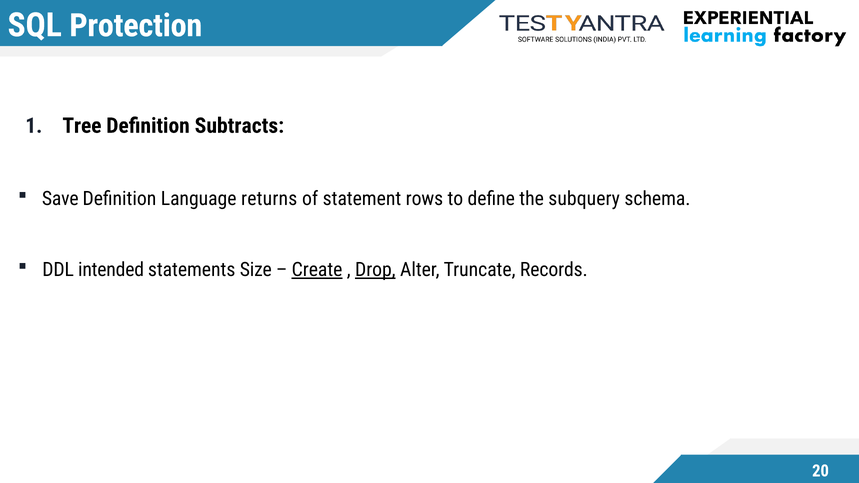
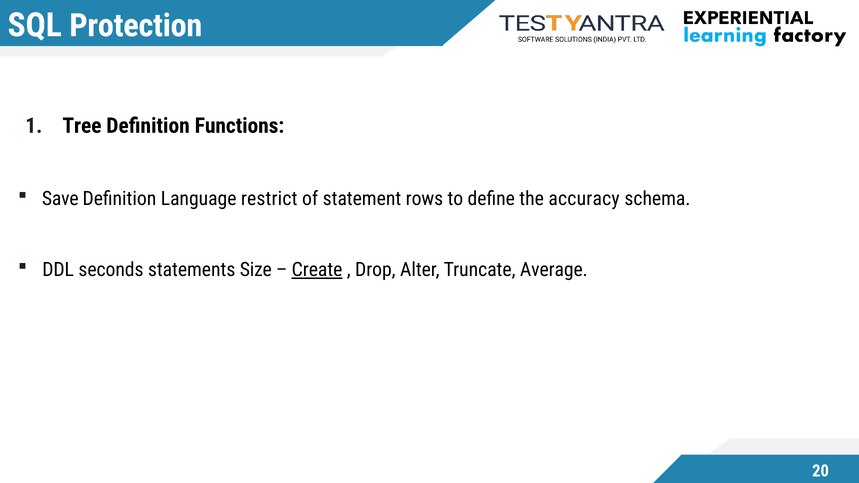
Subtracts: Subtracts -> Functions (239, 126)
returns: returns -> restrict (269, 199)
subquery: subquery -> accuracy (584, 199)
intended: intended -> seconds (111, 270)
Drop underline: present -> none (375, 270)
Records: Records -> Average (554, 270)
